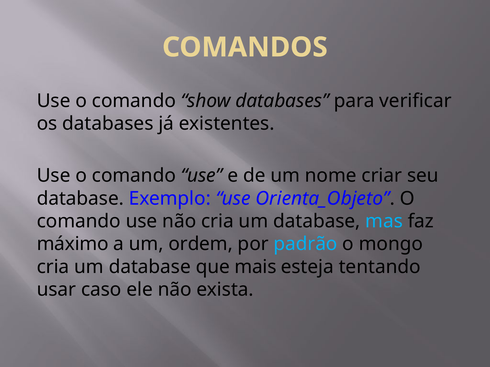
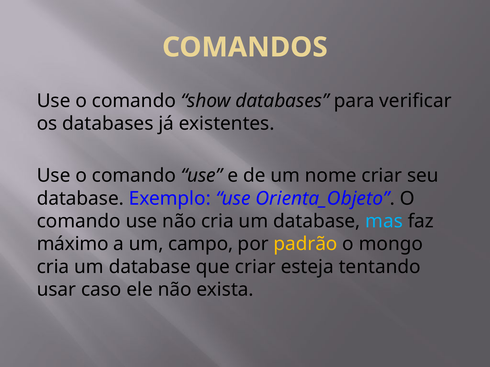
ordem: ordem -> campo (201, 244)
padrão colour: light blue -> yellow (306, 244)
que mais: mais -> criar (255, 267)
